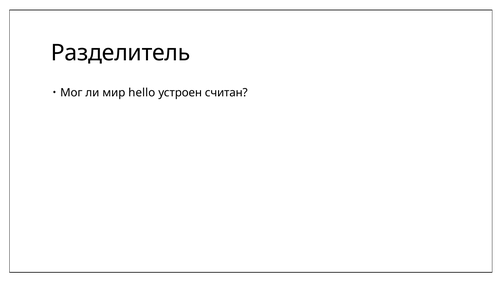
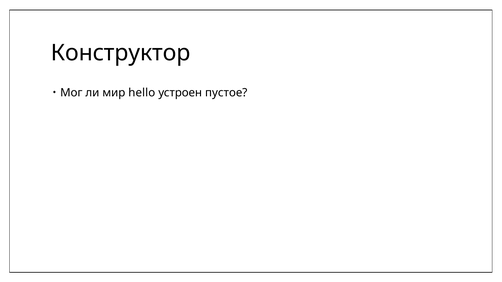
Разделитель: Разделитель -> Конструктор (121, 53)
считан: считан -> пустое (226, 93)
